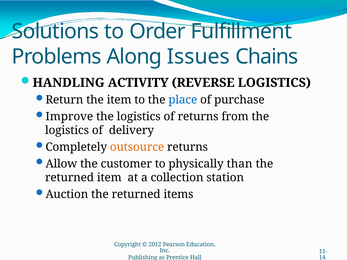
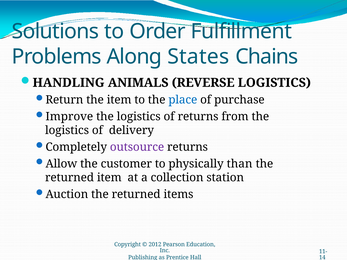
Issues: Issues -> States (198, 57)
ACTIVITY: ACTIVITY -> ANIMALS (138, 83)
outsource colour: orange -> purple (137, 147)
